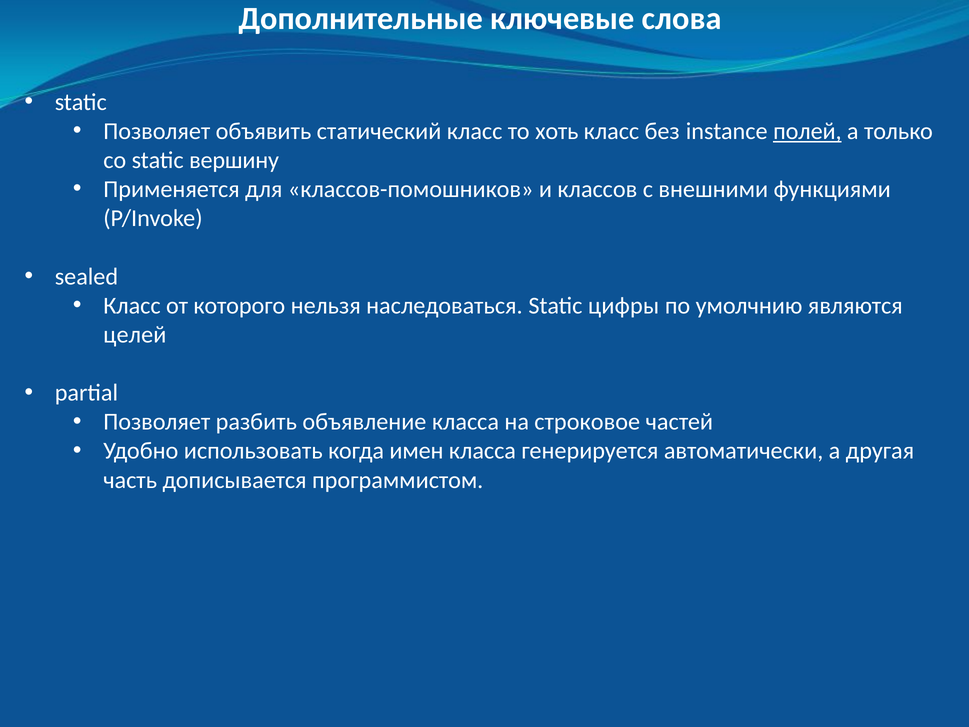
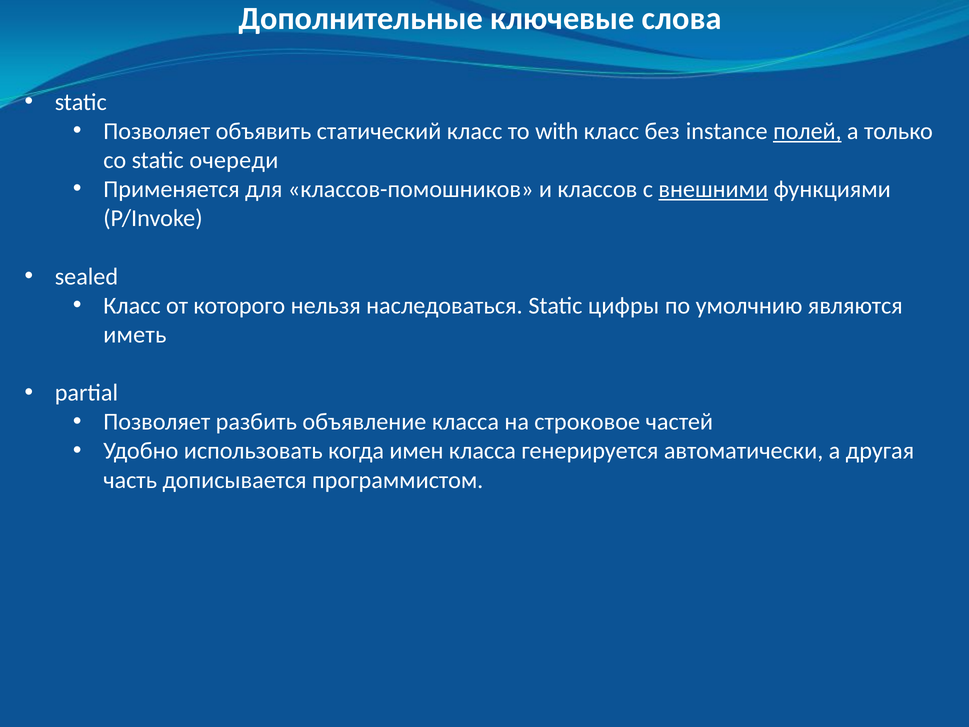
хоть: хоть -> with (557, 131)
вершину: вершину -> очереди (234, 160)
внешними underline: none -> present (713, 189)
целей: целей -> иметь (135, 335)
